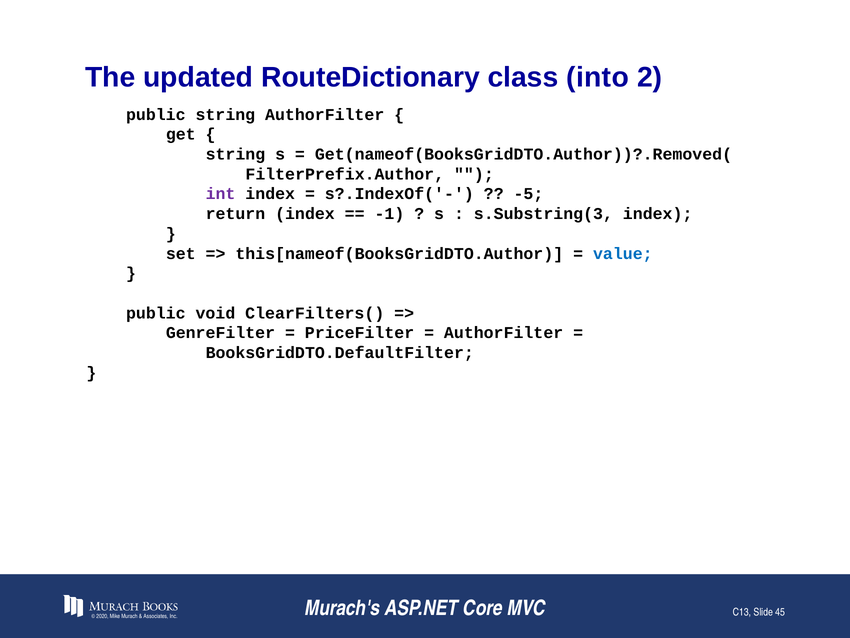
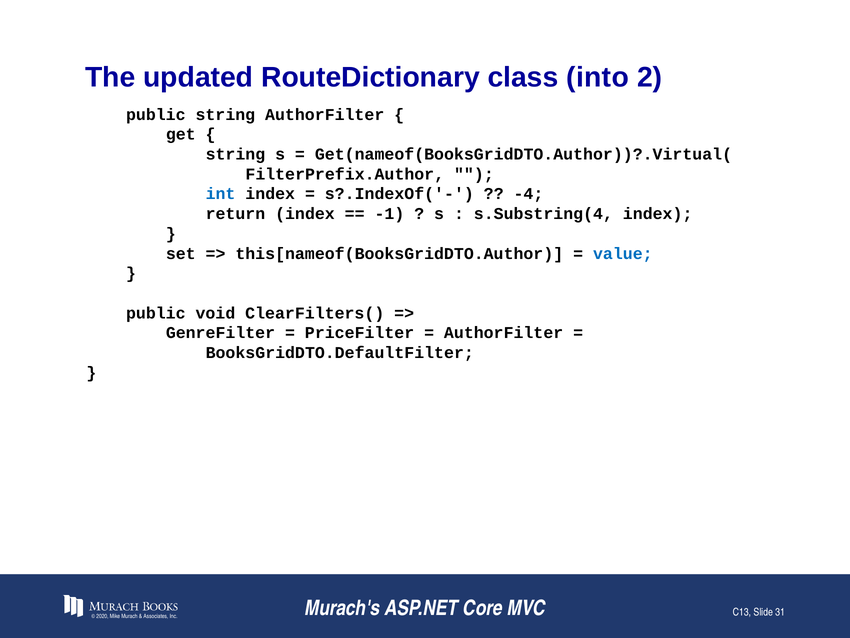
Get(nameof(BooksGridDTO.Author))?.Removed(: Get(nameof(BooksGridDTO.Author))?.Removed( -> Get(nameof(BooksGridDTO.Author))?.Virtual( (523, 154)
int colour: purple -> blue (221, 194)
-5: -5 -> -4 (528, 194)
s.Substring(3: s.Substring(3 -> s.Substring(4 (543, 214)
45: 45 -> 31 (780, 612)
